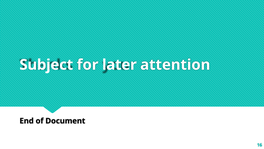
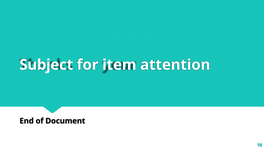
later: later -> item (119, 65)
